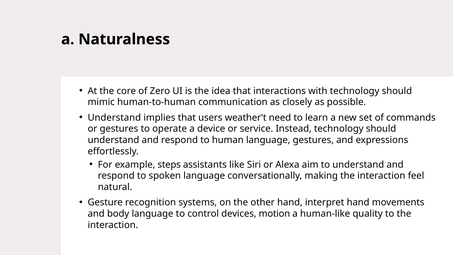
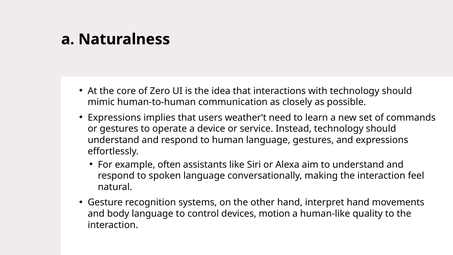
Understand: Understand -> Expressions (114, 118)
steps: steps -> often (169, 164)
